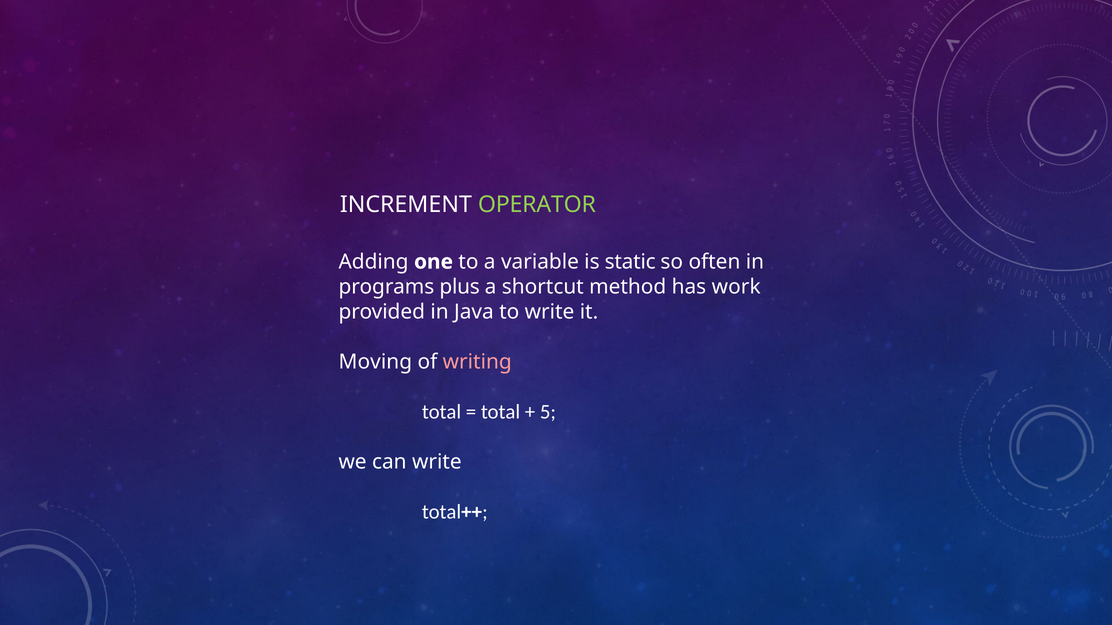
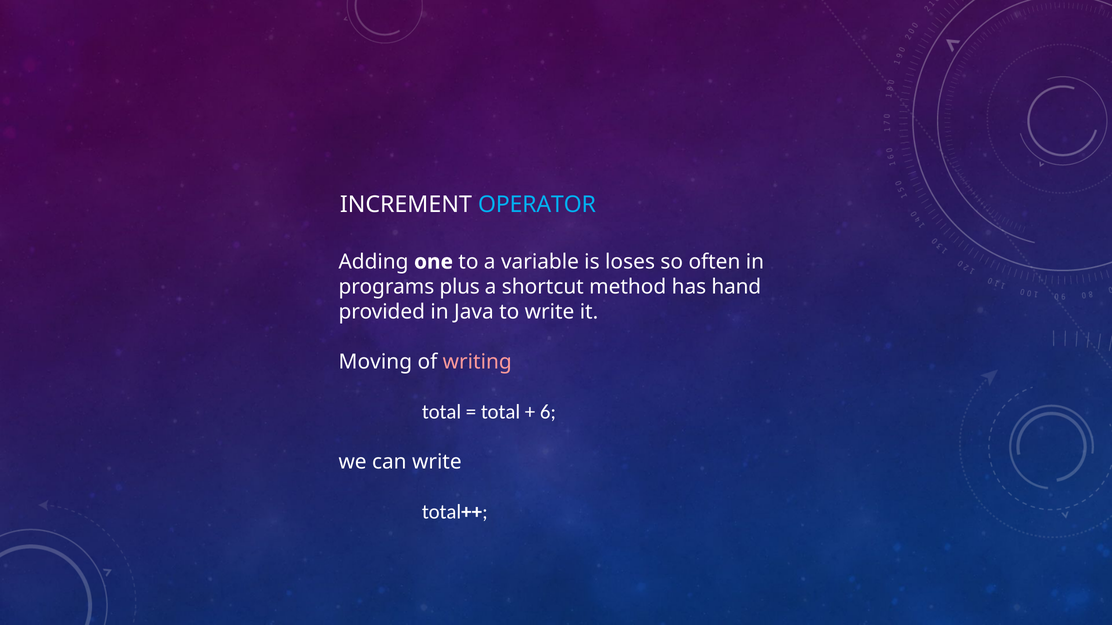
OPERATOR colour: light green -> light blue (537, 205)
static: static -> loses (630, 262)
work: work -> hand (736, 287)
5: 5 -> 6 (548, 412)
